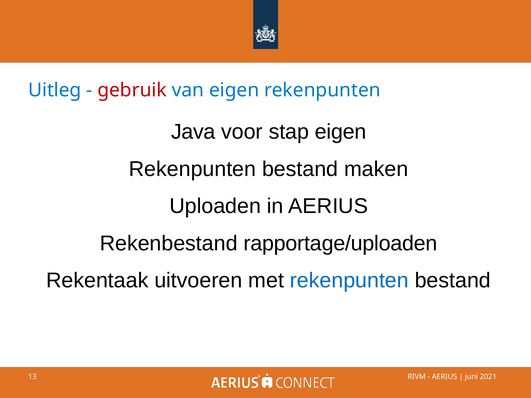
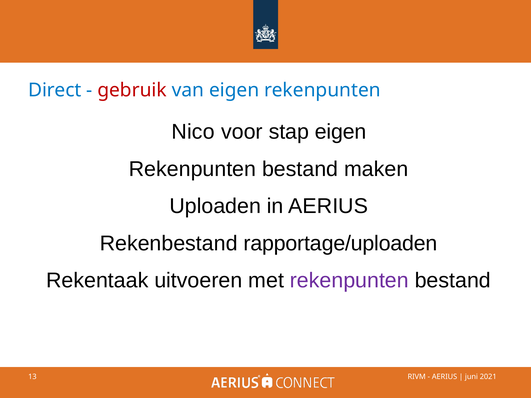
Uitleg: Uitleg -> Direct (55, 90)
Java: Java -> Nico (193, 132)
rekenpunten colour: blue -> purple (349, 281)
